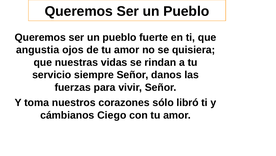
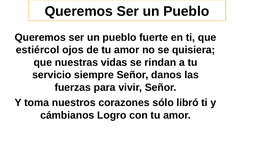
angustia: angustia -> estiércol (38, 50)
Ciego: Ciego -> Logro (112, 115)
